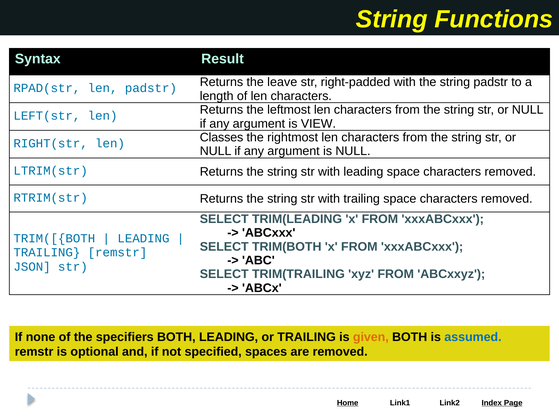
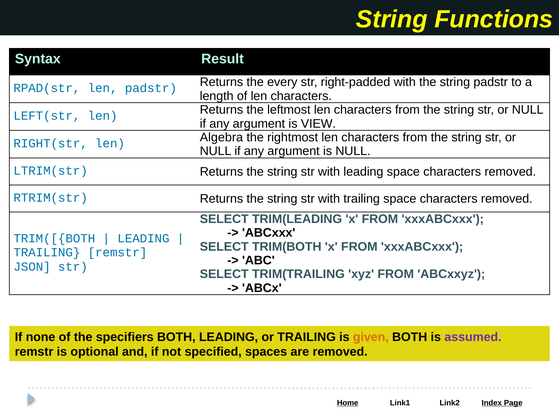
leave: leave -> every (282, 82)
Classes: Classes -> Algebra (221, 137)
assumed colour: blue -> purple (473, 337)
